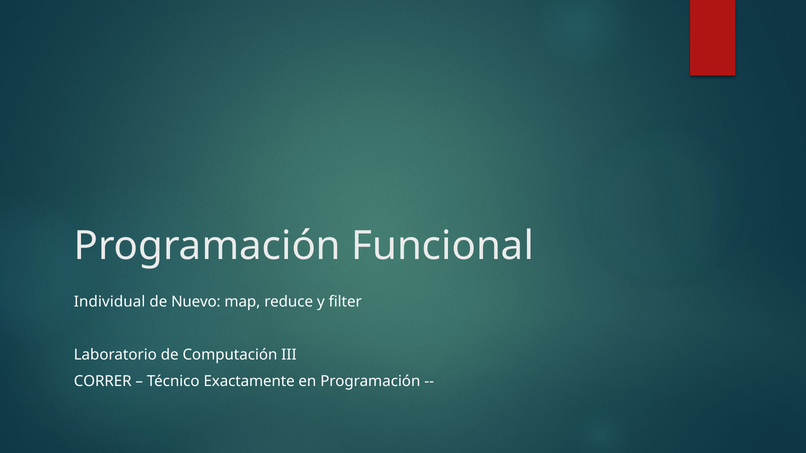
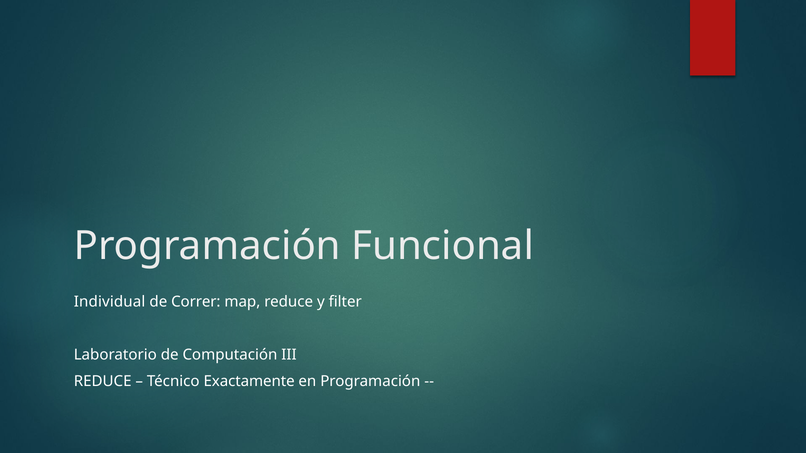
Nuevo: Nuevo -> Correr (196, 302)
CORRER: CORRER -> REDUCE (103, 381)
